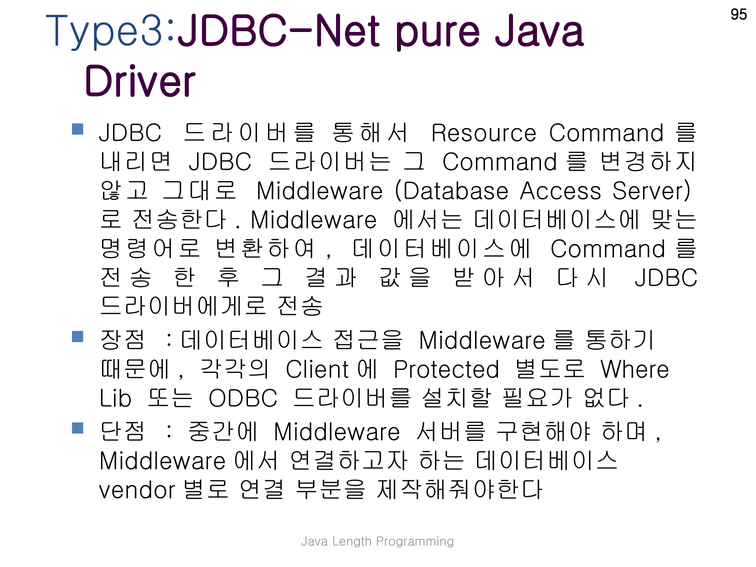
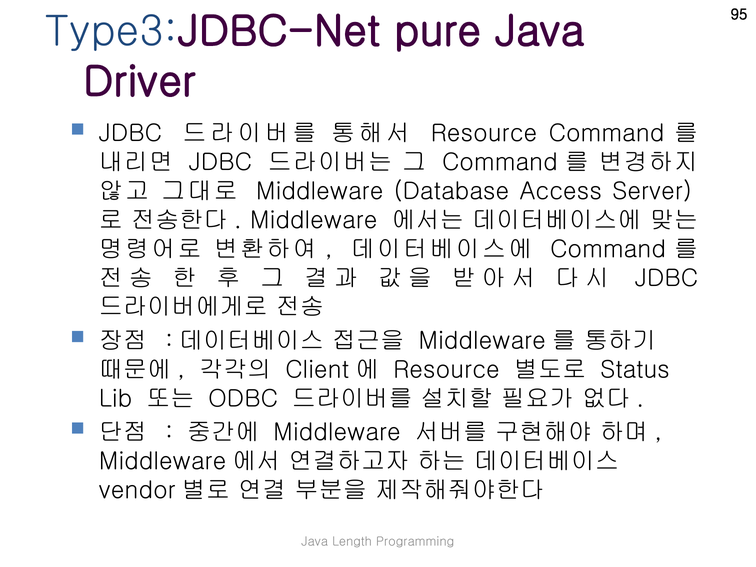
Protected: Protected -> Resource (446, 370)
Where: Where -> Status (635, 370)
